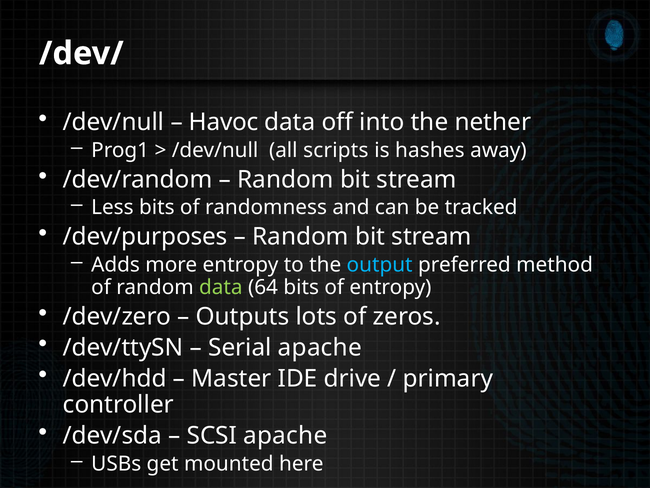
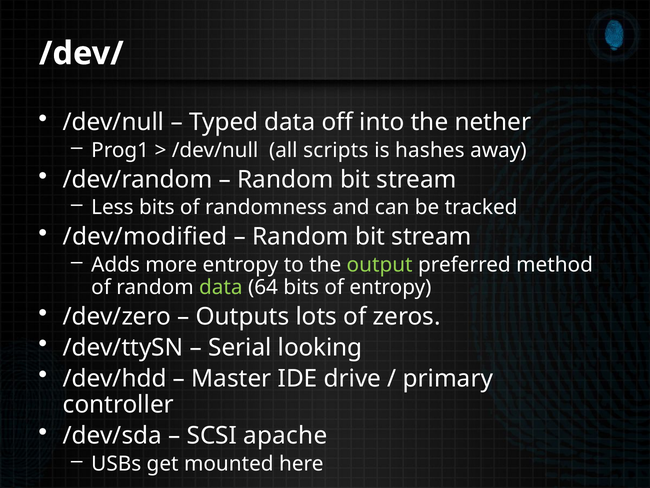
Havoc: Havoc -> Typed (224, 122)
/dev/purposes: /dev/purposes -> /dev/modified (145, 237)
output colour: light blue -> light green (380, 264)
Serial apache: apache -> looking (320, 347)
